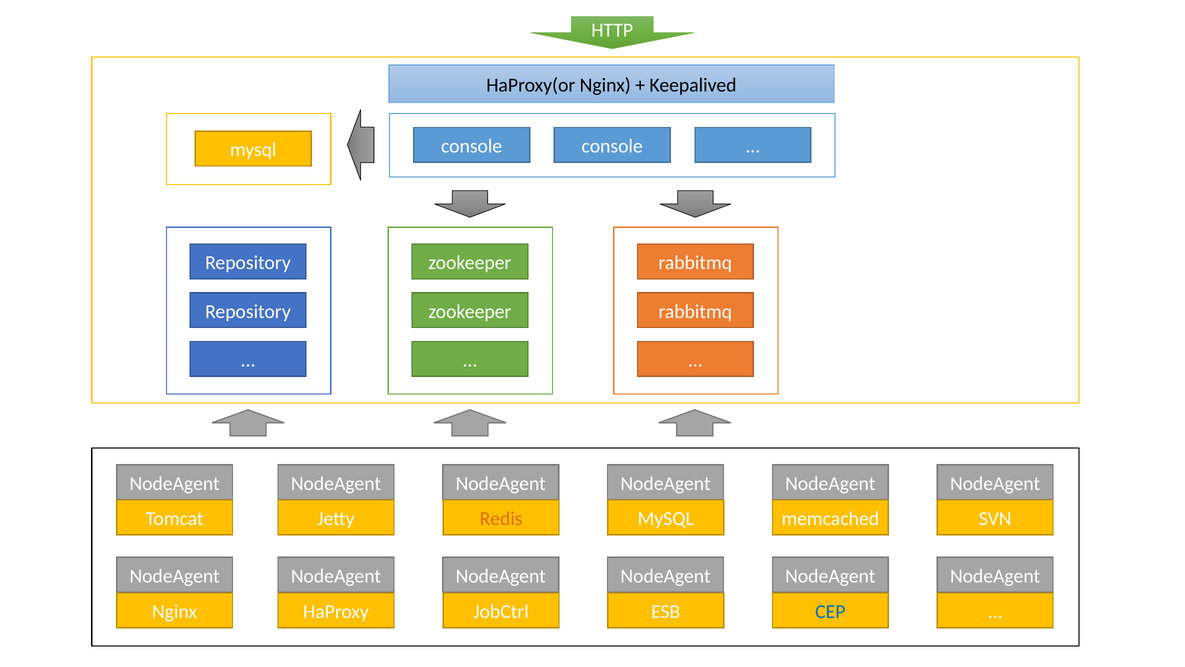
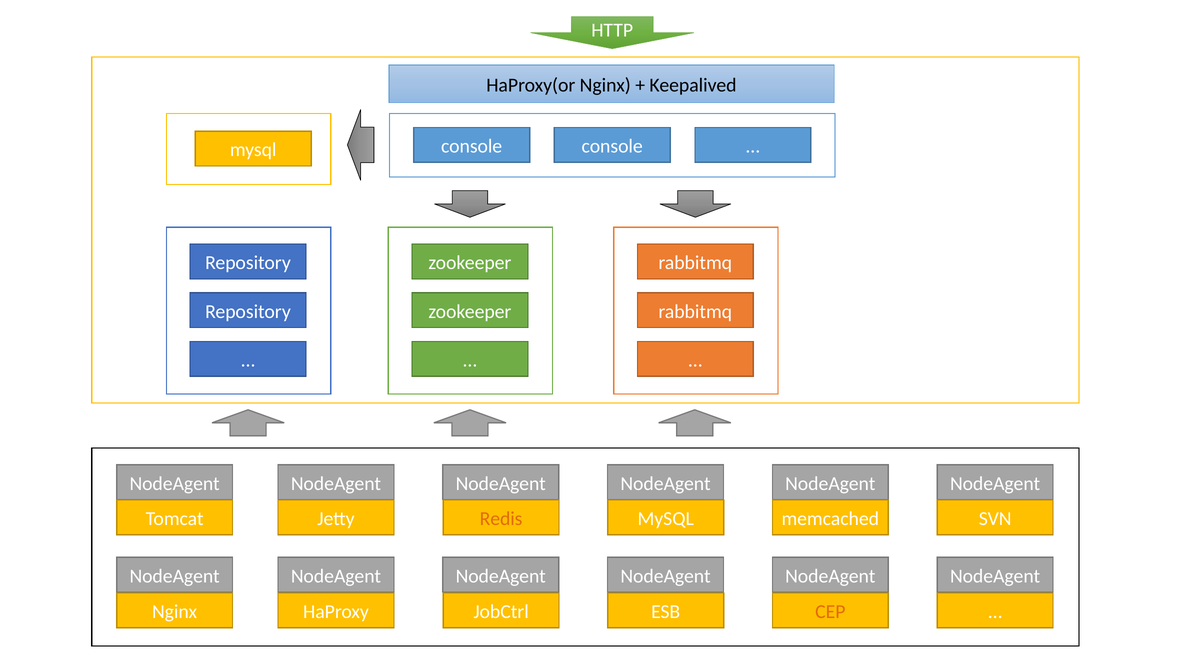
CEP colour: blue -> orange (830, 611)
